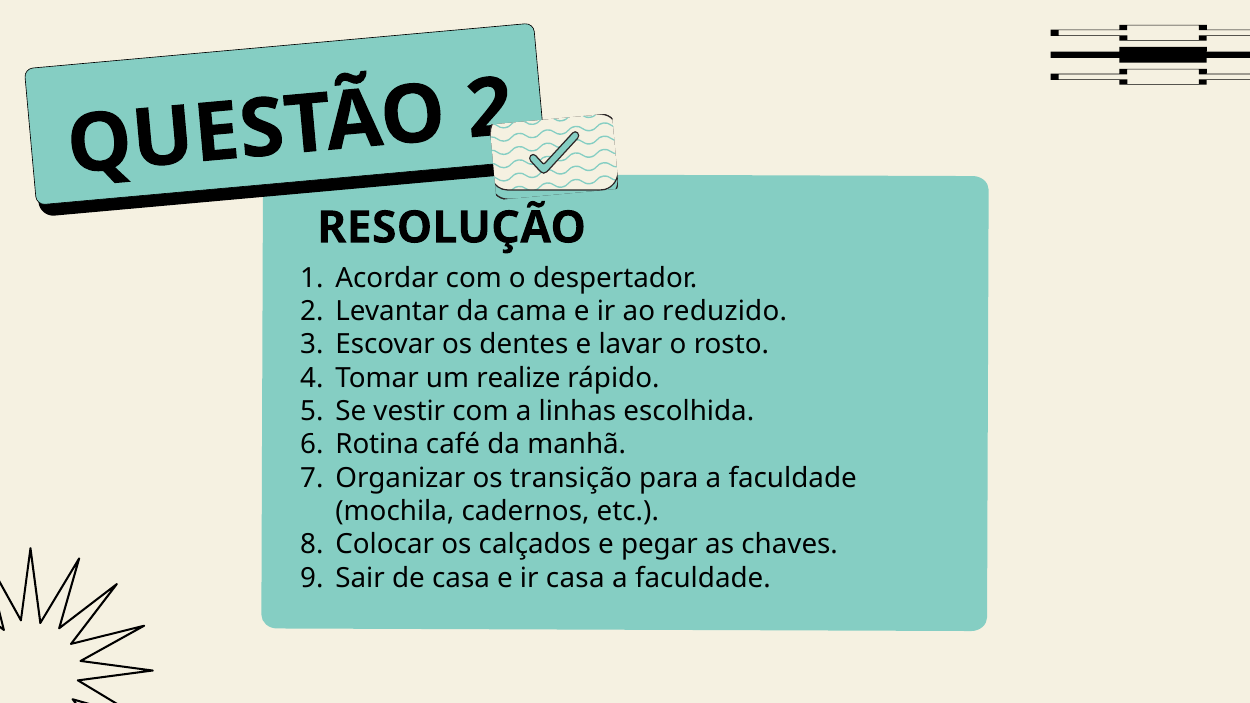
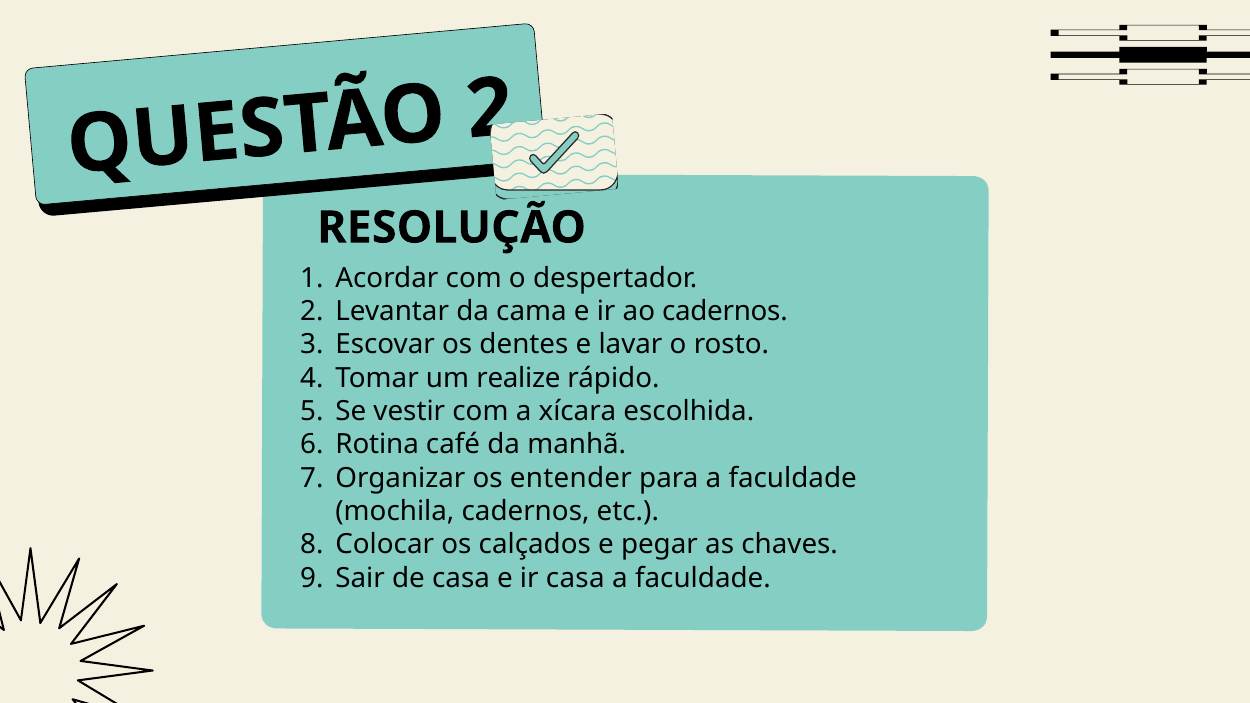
ao reduzido: reduzido -> cadernos (725, 311)
linhas: linhas -> xícara (577, 411)
transição: transição -> entender (571, 478)
